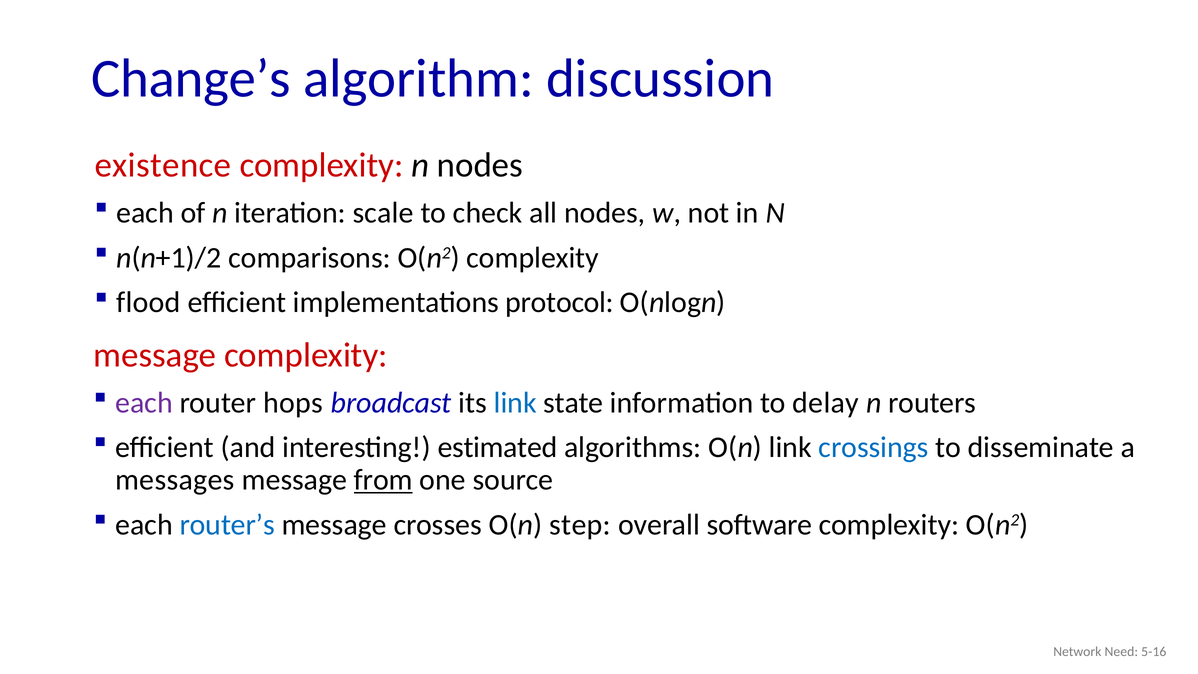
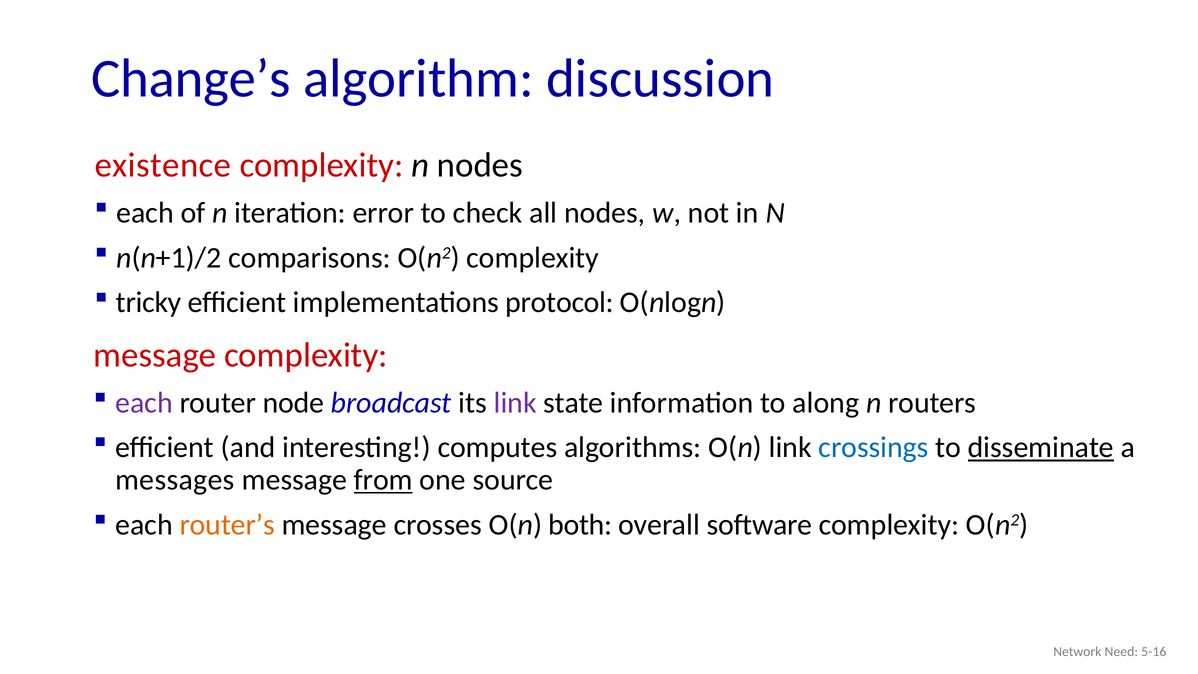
scale: scale -> error (383, 213)
flood: flood -> tricky (149, 303)
hops: hops -> node (293, 403)
link colour: blue -> purple (515, 403)
delay: delay -> along (826, 403)
estimated: estimated -> computes (497, 447)
disseminate underline: none -> present (1041, 447)
router’s colour: blue -> orange (227, 525)
step: step -> both (580, 525)
